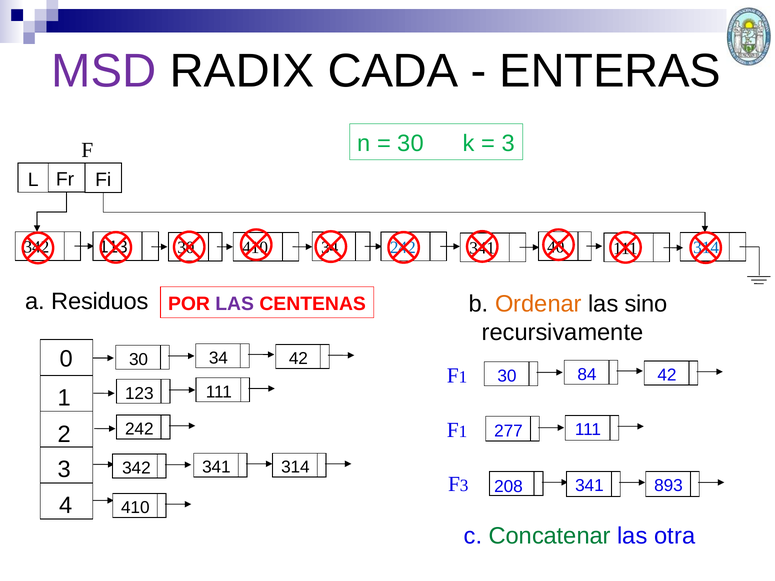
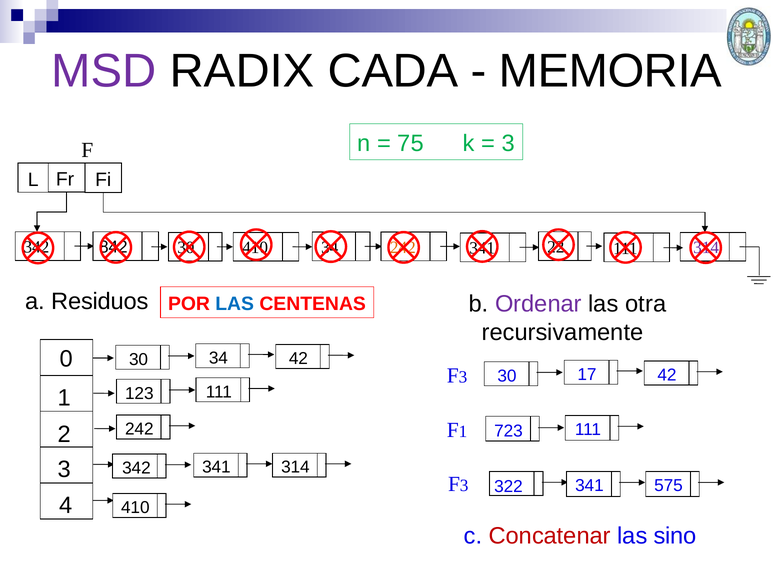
ENTERAS: ENTERAS -> MEMORIA (610, 71)
30: 30 -> 75 (411, 143)
113: 113 -> 842 (113, 247)
314 colour: blue -> purple (706, 248)
242 colour: blue -> orange (403, 247)
40: 40 -> 22 (556, 247)
LAS colour: purple -> blue (235, 304)
Ordenar colour: orange -> purple (538, 304)
sino: sino -> otra (646, 304)
1: 1 -> 3 (463, 377)
84: 84 -> 17 (587, 375)
277: 277 -> 723 (508, 431)
208: 208 -> 322 (508, 487)
893: 893 -> 575 (668, 486)
Concatenar colour: green -> red (550, 536)
otra: otra -> sino (675, 536)
